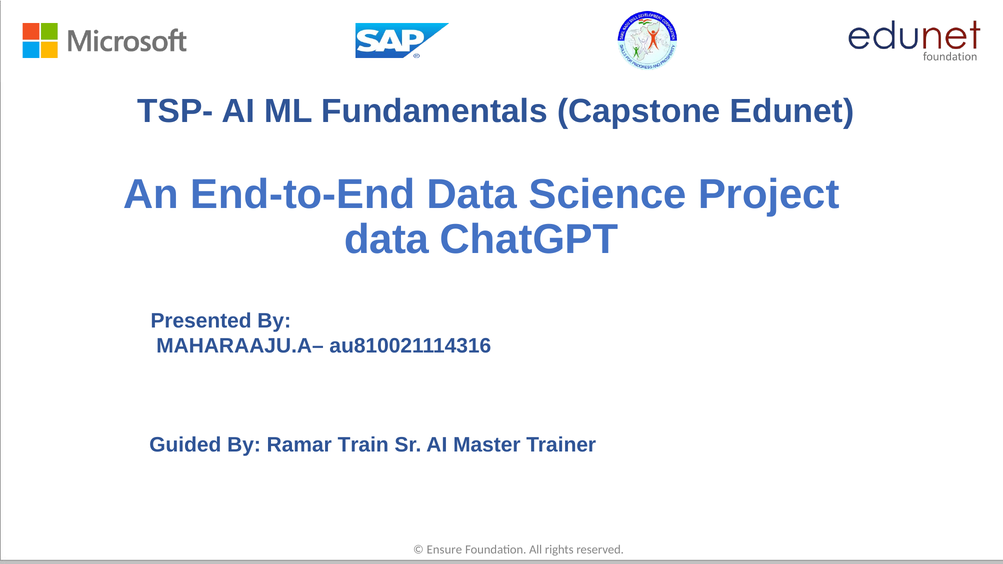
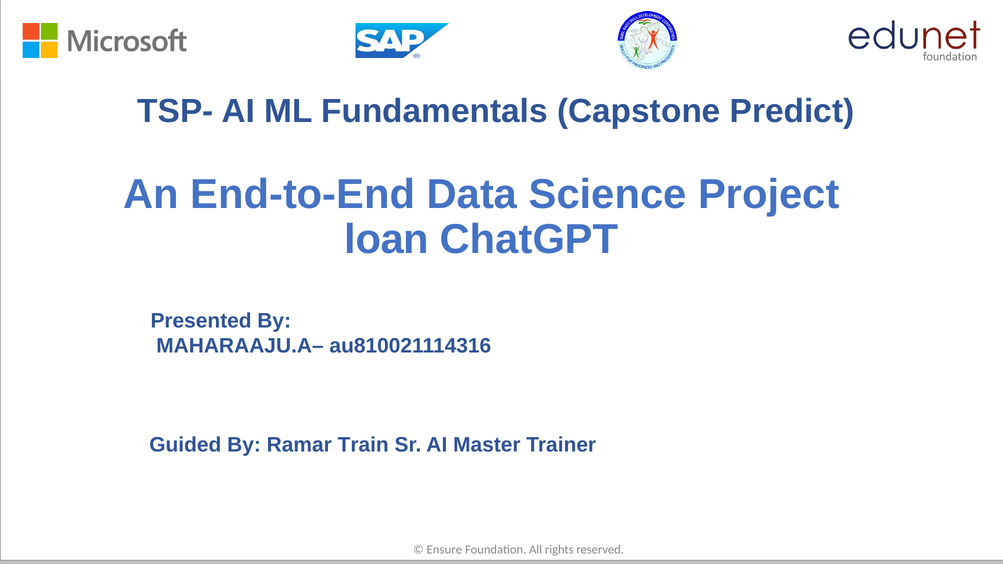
Edunet: Edunet -> Predict (792, 111)
data: data -> loan (387, 239)
